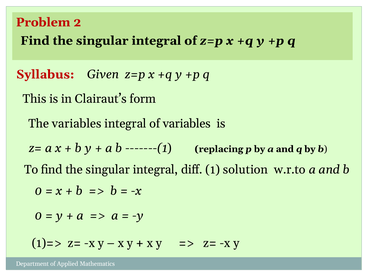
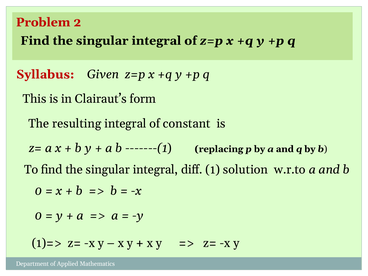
The variables: variables -> resulting (77, 123)
of variables: variables -> constant (187, 123)
